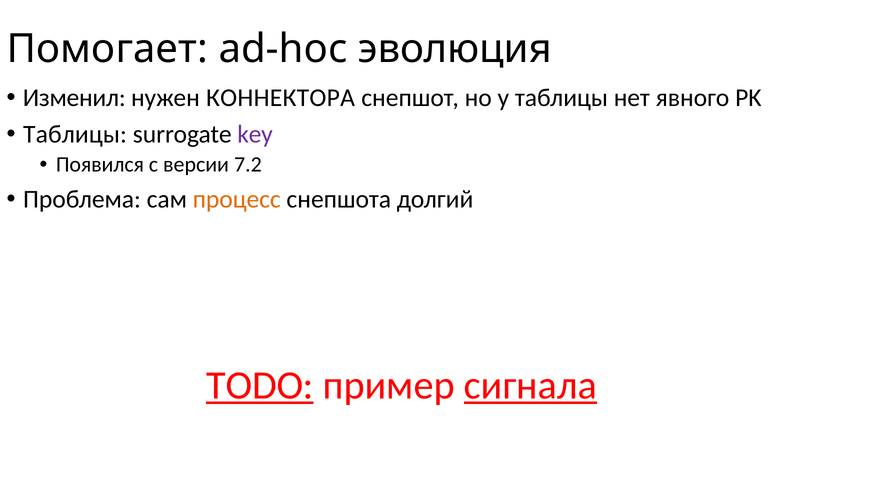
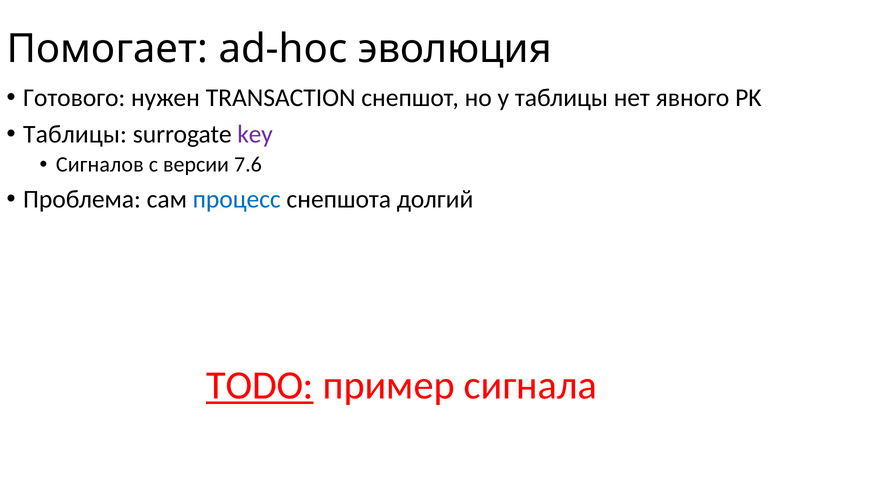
Изменил: Изменил -> Готового (74, 98)
КОННЕКТОРА: КОННЕКТОРА -> TRANSACTION (281, 98)
Появился: Появился -> Сигналов (100, 165)
7.2: 7.2 -> 7.6 (248, 165)
процесс colour: orange -> blue (237, 199)
сигнала underline: present -> none (530, 385)
